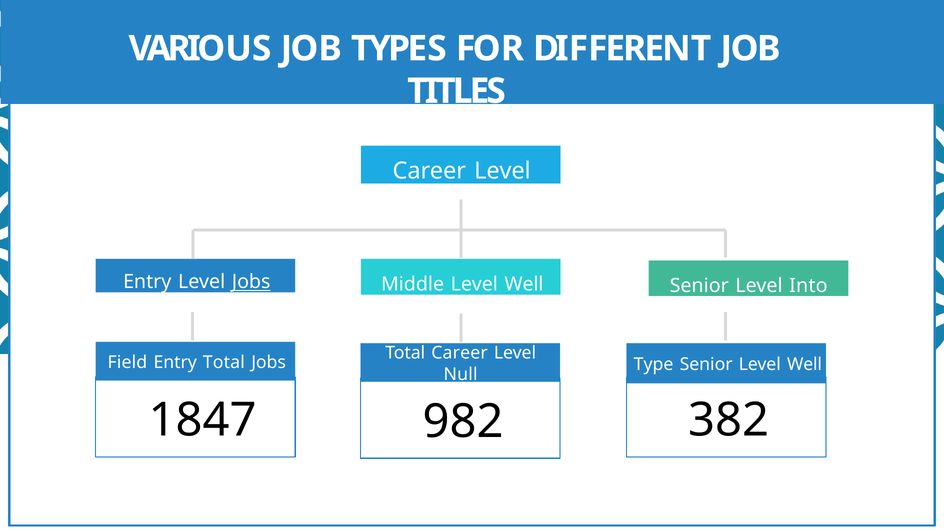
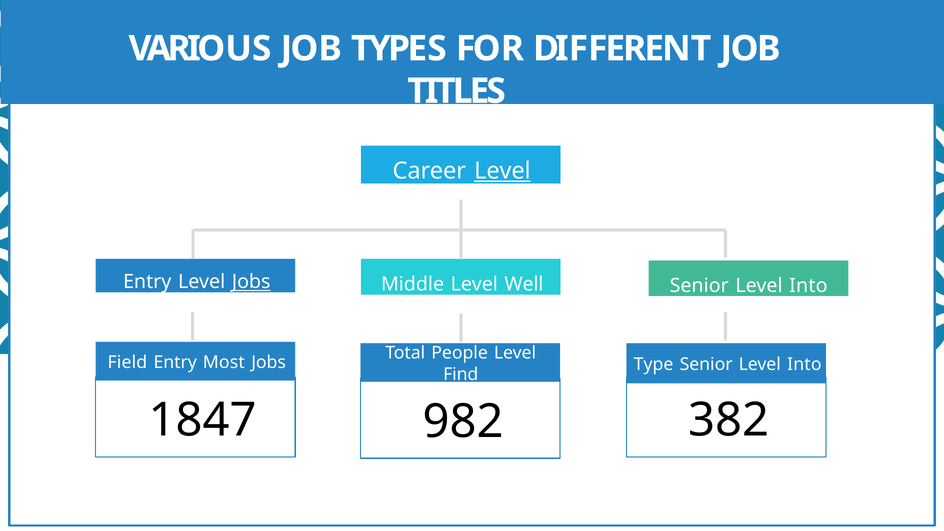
Level underline: none -> present (502, 171)
Total Career: Career -> People (460, 353)
Entry Total: Total -> Most (224, 362)
Well: Well -> Into (804, 364)
Null: Null -> Find (461, 374)
